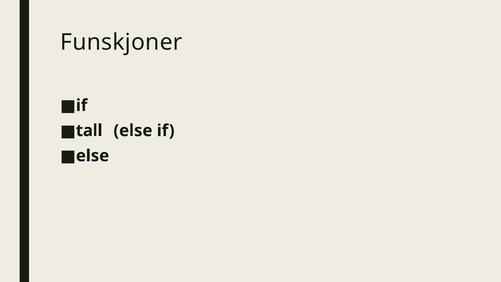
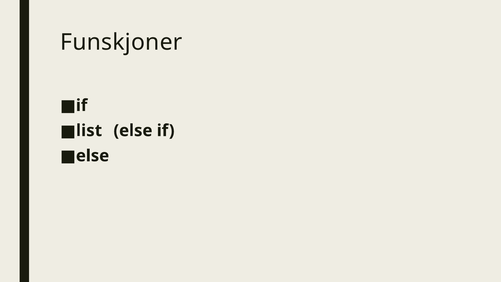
tall: tall -> list (89, 131)
